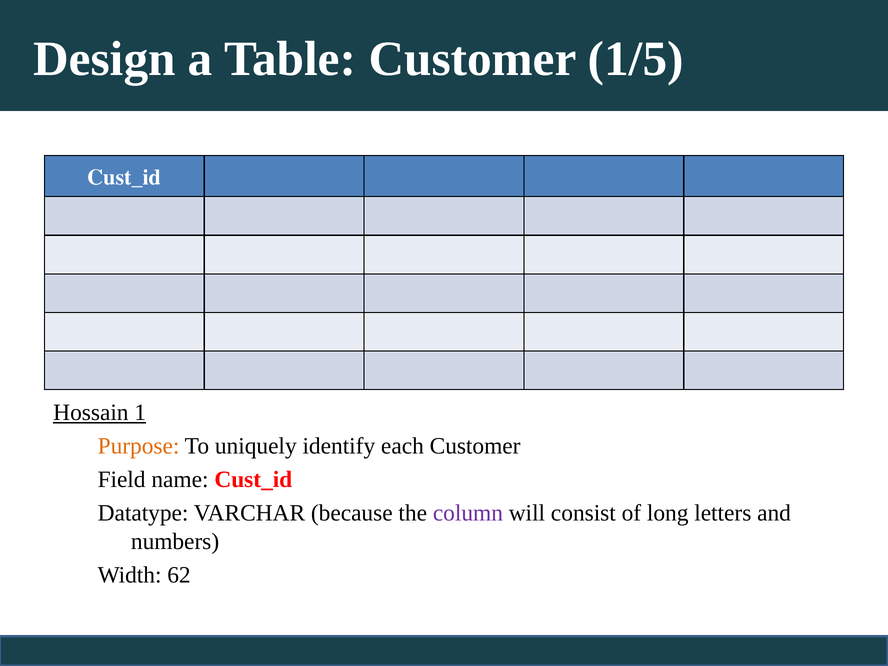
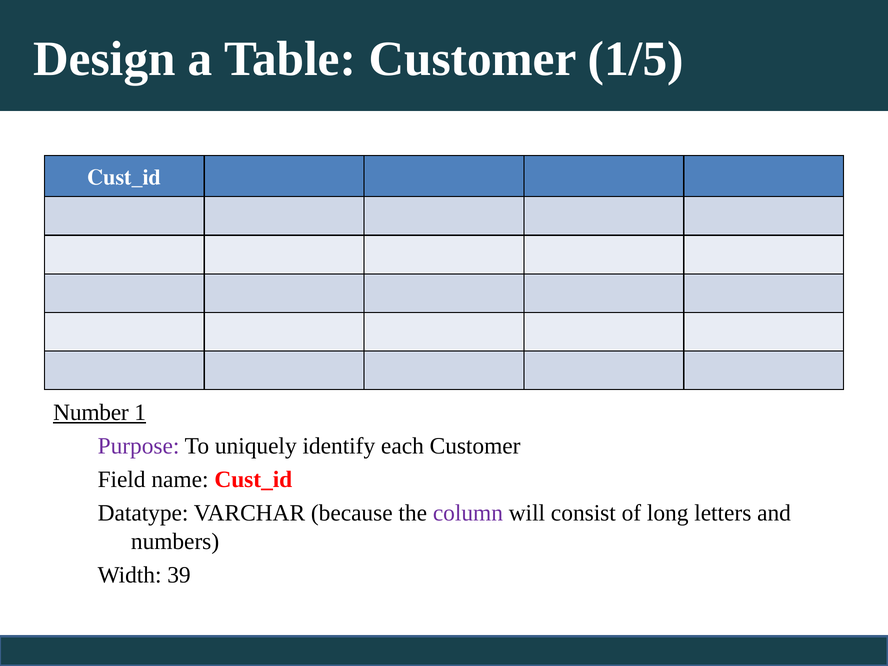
Hossain: Hossain -> Number (91, 412)
Purpose colour: orange -> purple (139, 446)
62: 62 -> 39 (179, 575)
